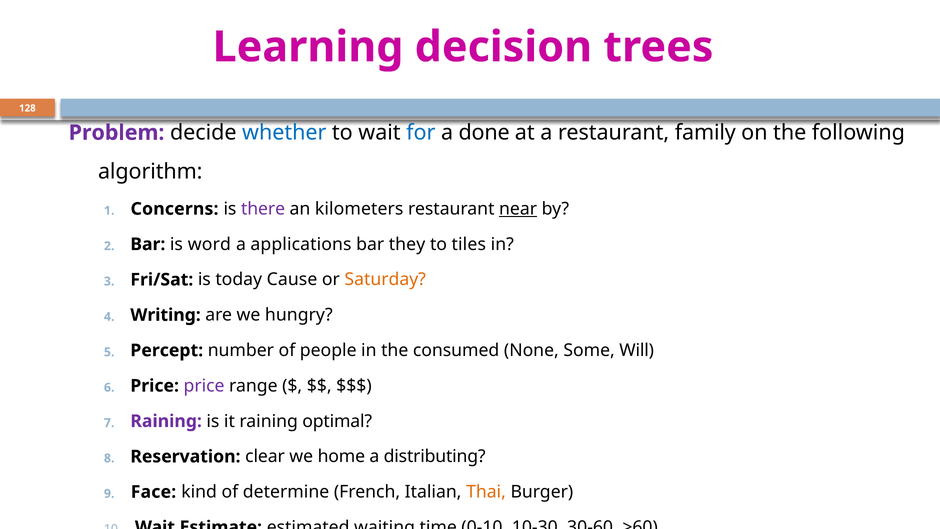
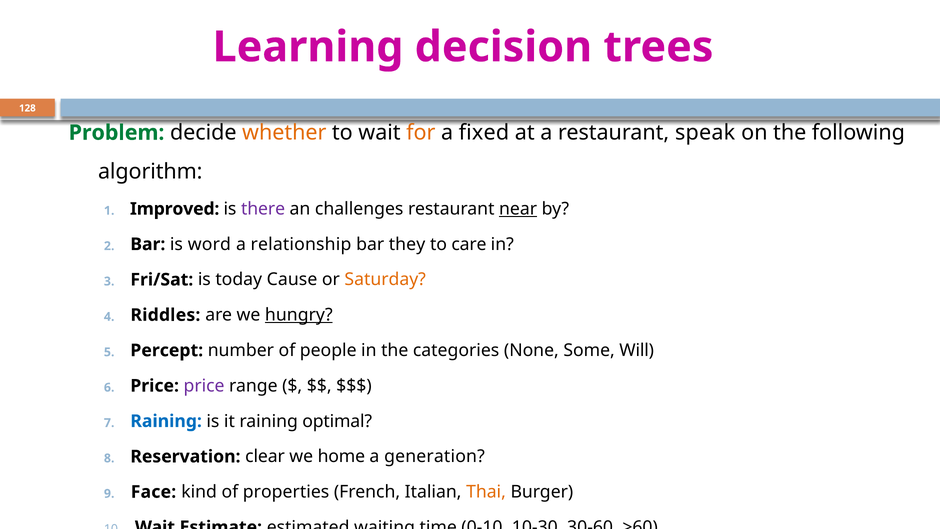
Problem colour: purple -> green (117, 133)
whether colour: blue -> orange (284, 133)
for colour: blue -> orange (421, 133)
done: done -> fixed (484, 133)
family: family -> speak (705, 133)
Concerns: Concerns -> Improved (175, 209)
kilometers: kilometers -> challenges (359, 209)
applications: applications -> relationship (301, 244)
tiles: tiles -> care (469, 244)
Writing: Writing -> Riddles (165, 315)
hungry underline: none -> present (299, 315)
consumed: consumed -> categories (456, 350)
Raining colour: purple -> blue (166, 421)
distributing: distributing -> generation (434, 456)
determine: determine -> properties (286, 492)
